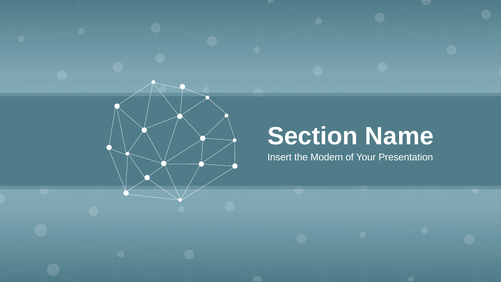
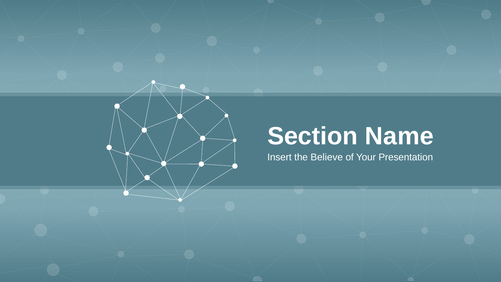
Modern: Modern -> Believe (327, 157)
